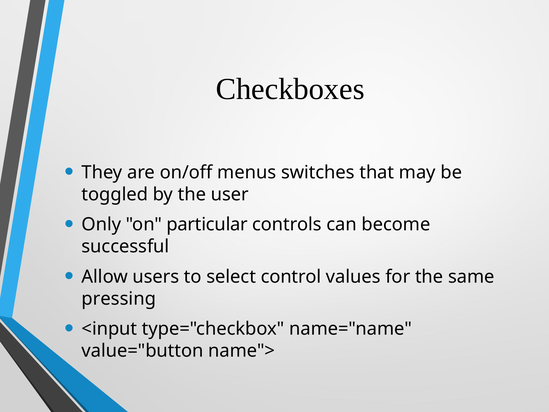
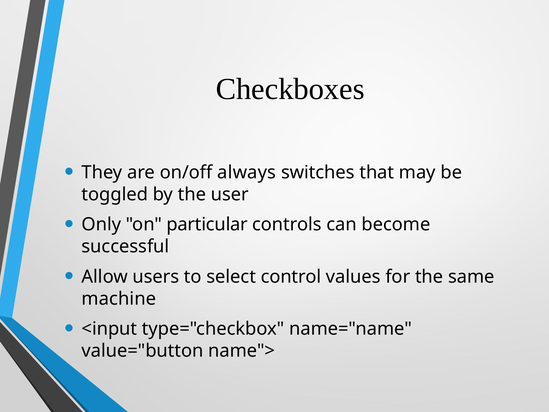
menus: menus -> always (247, 172)
pressing: pressing -> machine (119, 299)
